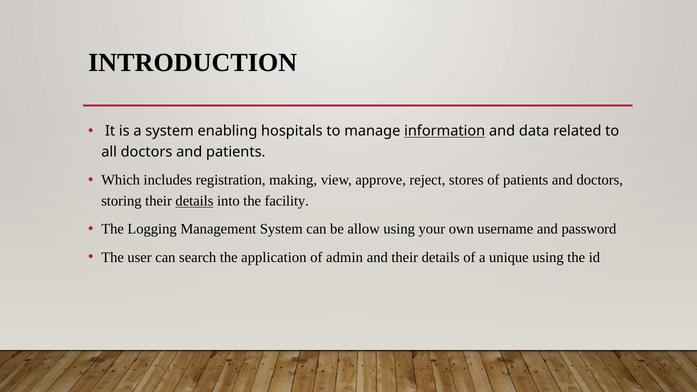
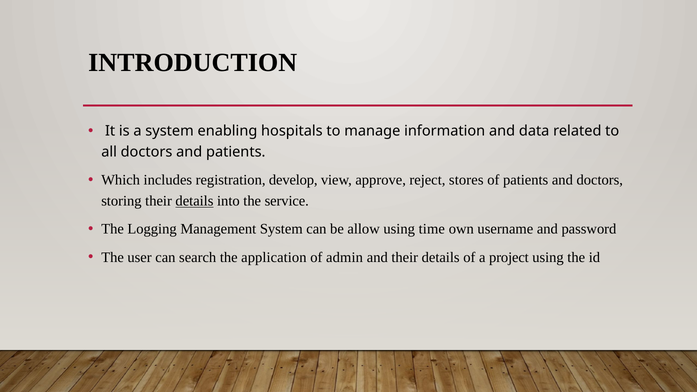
information underline: present -> none (445, 131)
making: making -> develop (293, 180)
facility: facility -> service (287, 201)
your: your -> time (432, 229)
unique: unique -> project (509, 257)
